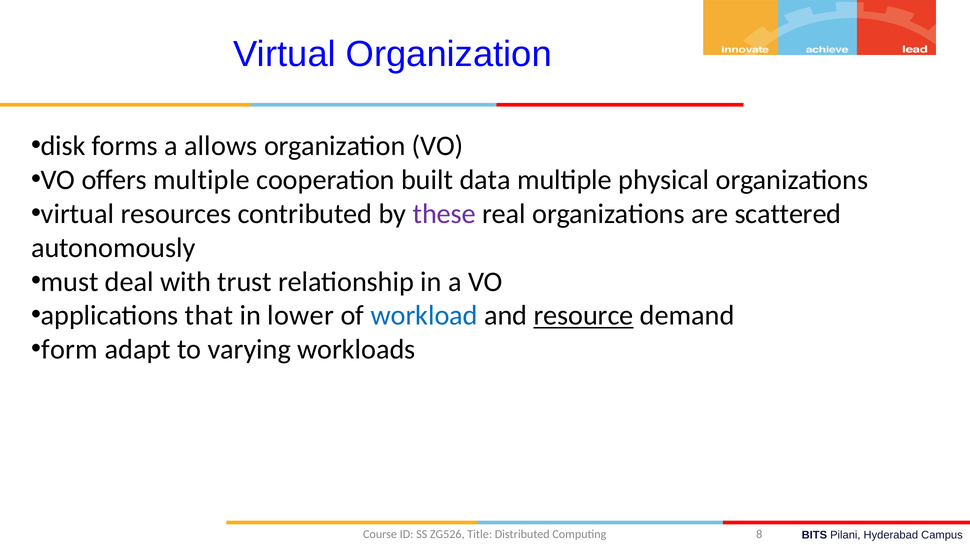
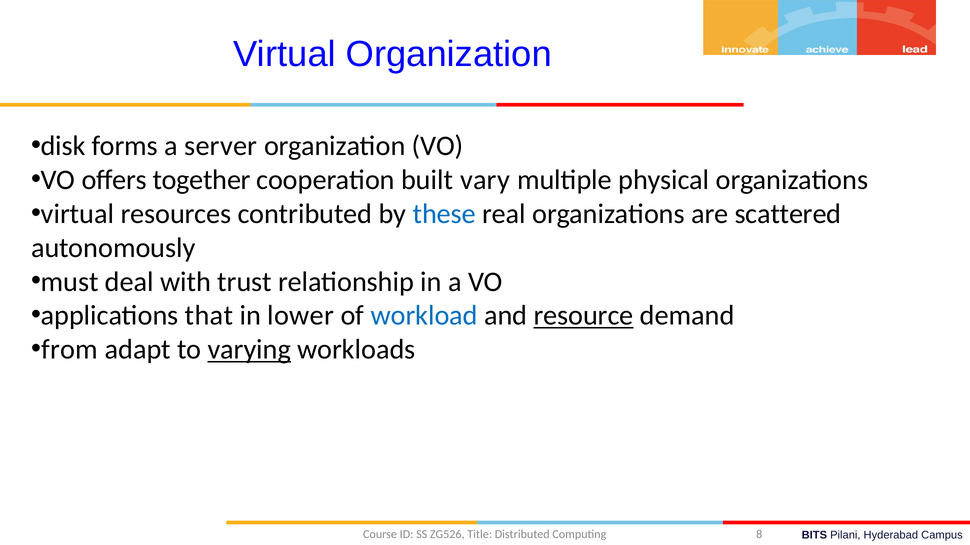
allows: allows -> server (221, 146)
offers multiple: multiple -> together (202, 180)
data: data -> vary (485, 180)
these colour: purple -> blue (444, 214)
form: form -> from (70, 350)
varying underline: none -> present (249, 350)
